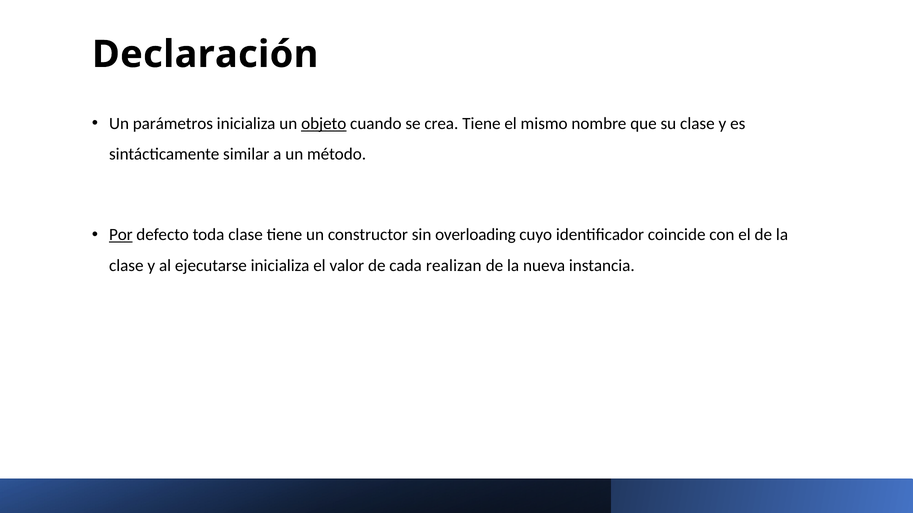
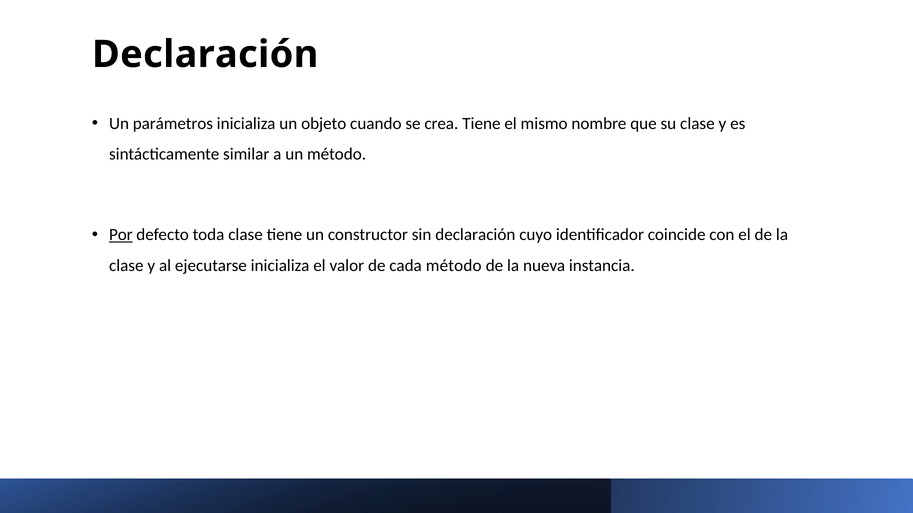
objeto underline: present -> none (324, 124)
sin overloading: overloading -> declaración (475, 235)
cada realizan: realizan -> método (454, 266)
